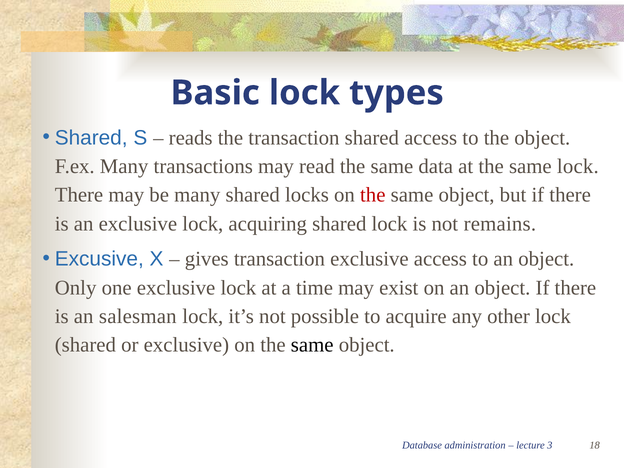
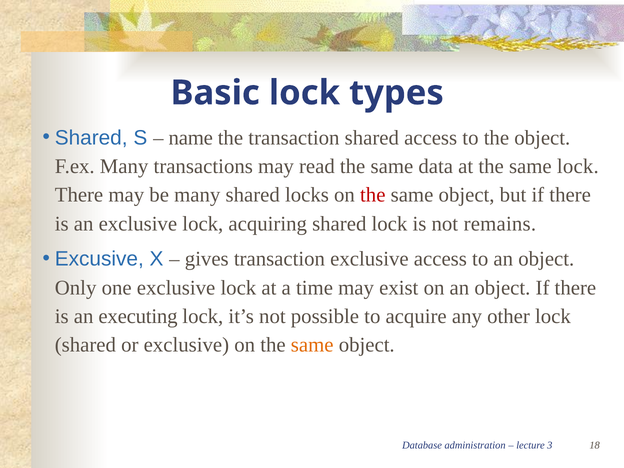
reads: reads -> name (191, 138)
salesman: salesman -> executing (138, 316)
same colour: black -> orange (312, 345)
